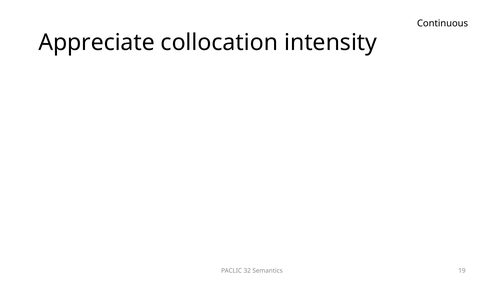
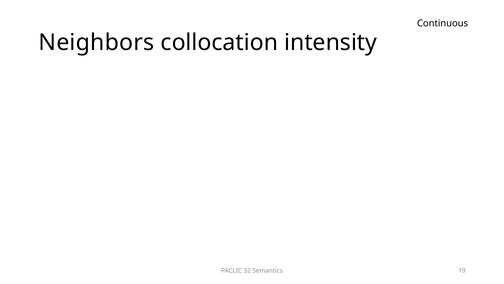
Appreciate: Appreciate -> Neighbors (96, 42)
